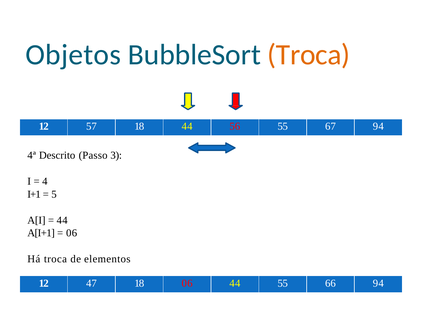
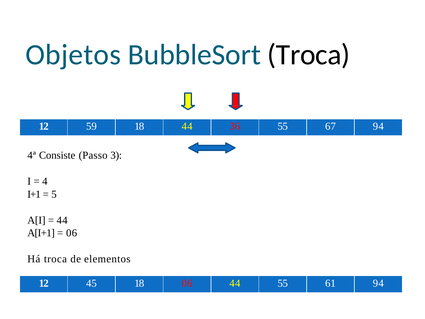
Troca colour: orange -> black (309, 55)
57: 57 -> 59 (91, 126)
56: 56 -> 36 (235, 126)
Descrito: Descrito -> Consiste (57, 155)
47: 47 -> 45 (91, 283)
66: 66 -> 61 (330, 283)
